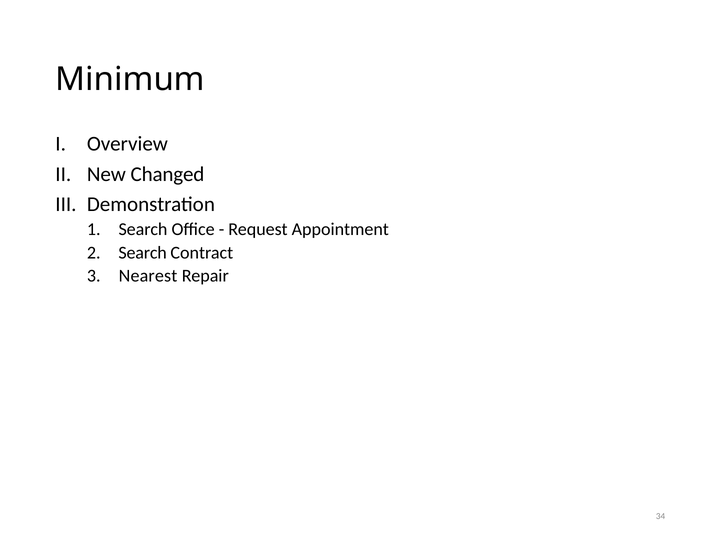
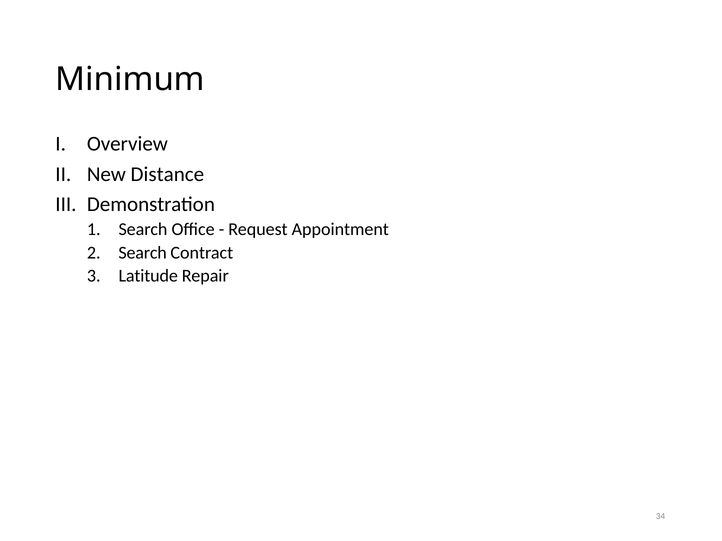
Changed: Changed -> Distance (167, 174)
Nearest: Nearest -> Latitude (148, 276)
